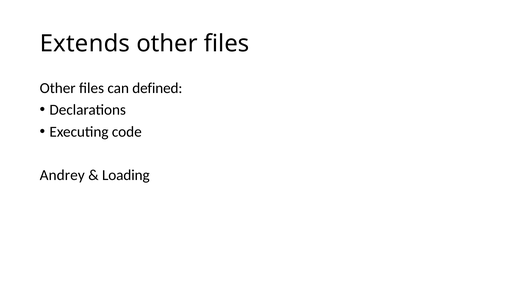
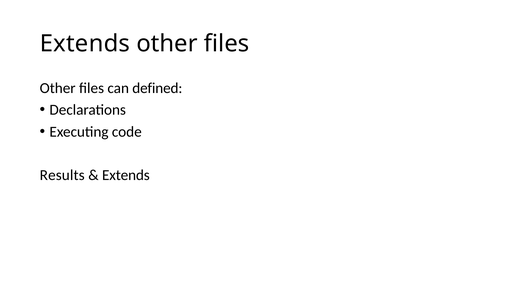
Andrey: Andrey -> Results (62, 175)
Loading: Loading -> Extends (126, 175)
